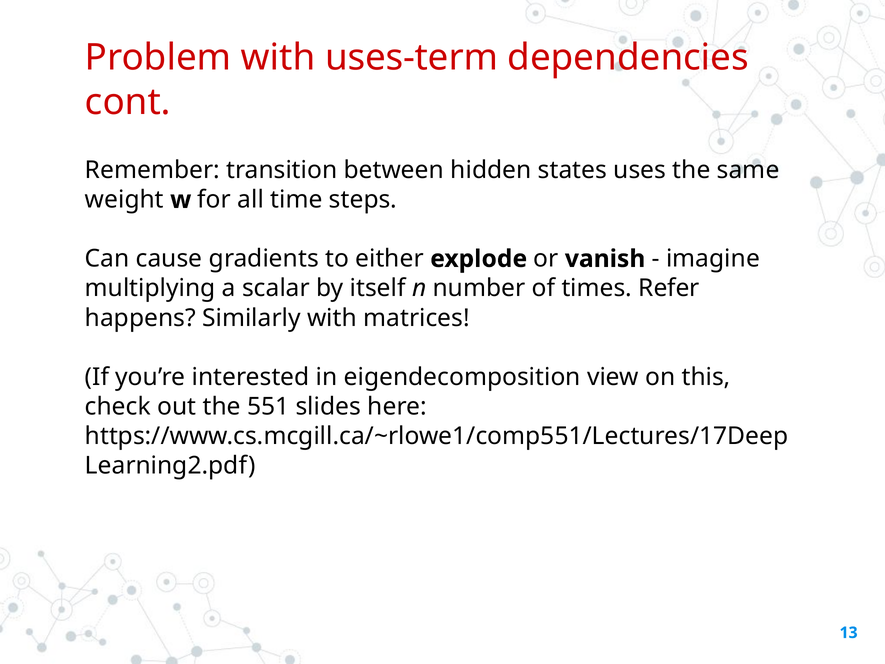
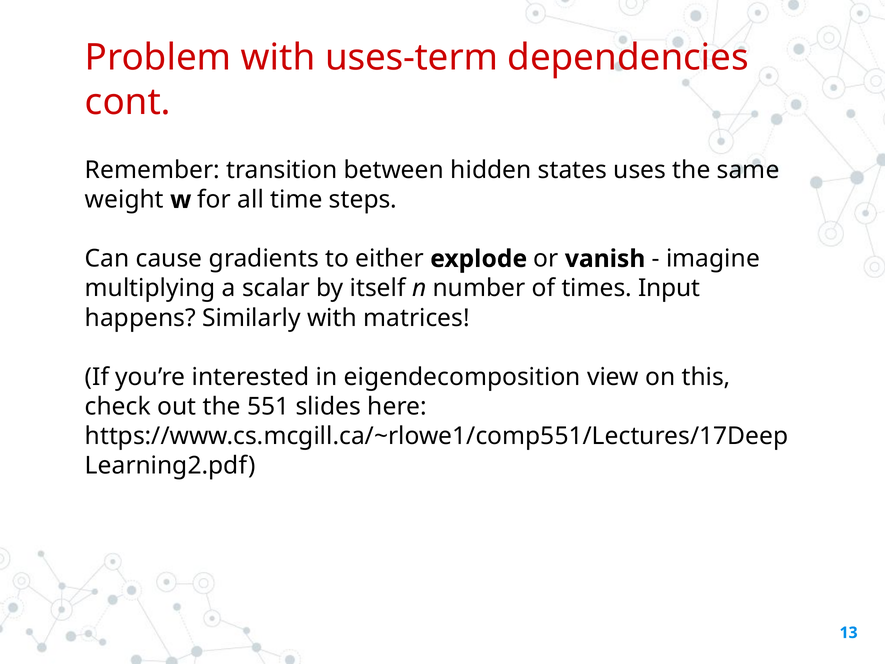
Refer: Refer -> Input (669, 288)
